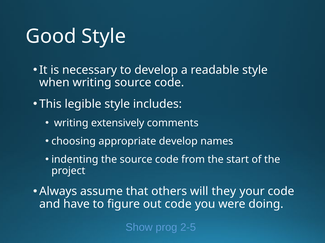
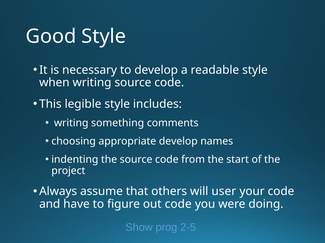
extensively: extensively -> something (118, 123)
they: they -> user (224, 192)
